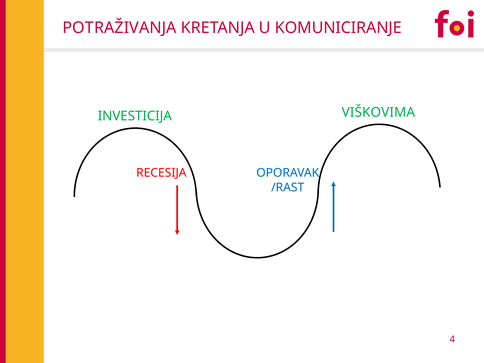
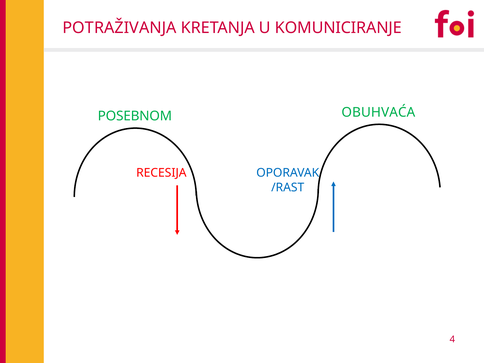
VIŠKOVIMA: VIŠKOVIMA -> OBUHVAĆA (378, 112)
INVESTICIJA: INVESTICIJA -> POSEBNOM (135, 116)
